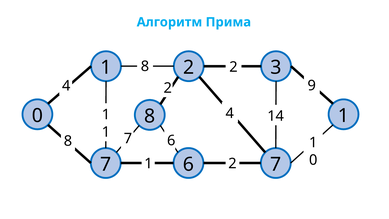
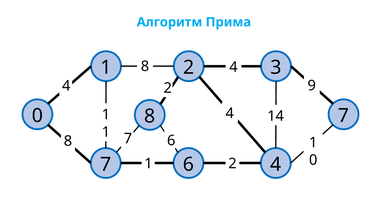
2: 2 -> 4 (234, 67)
0 1: 1 -> 7 (344, 116)
6 7: 7 -> 4 (276, 164)
